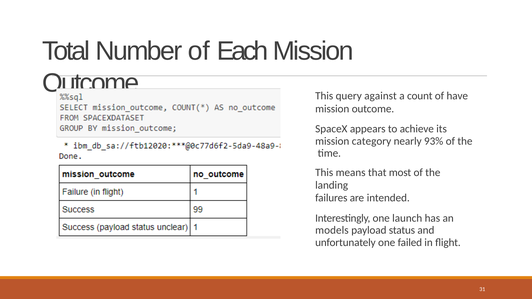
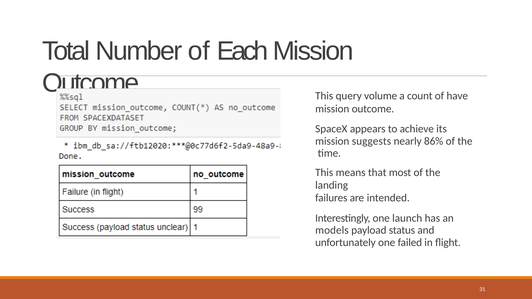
against: against -> volume (381, 96)
category: category -> suggests (371, 141)
93%: 93% -> 86% (434, 141)
